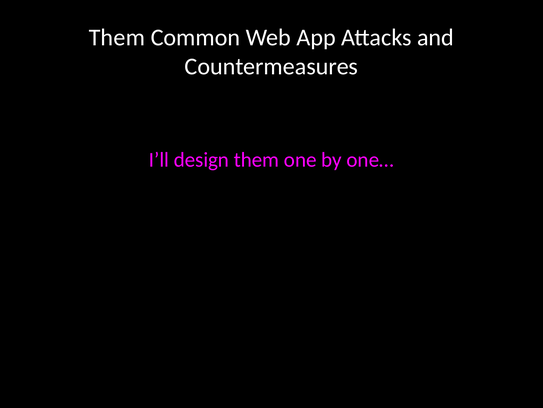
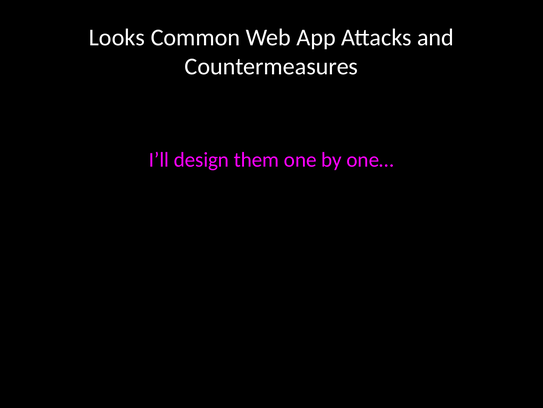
Them: Them -> Looks (117, 37)
